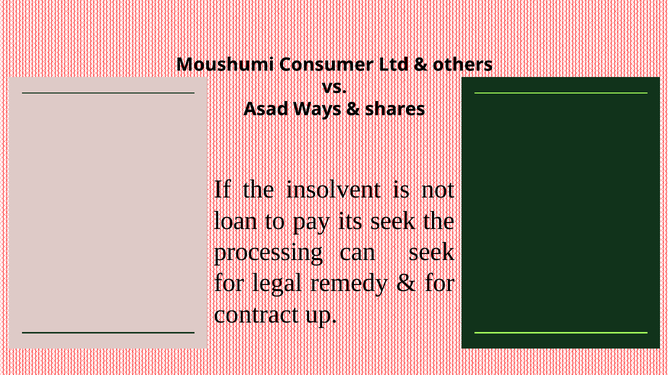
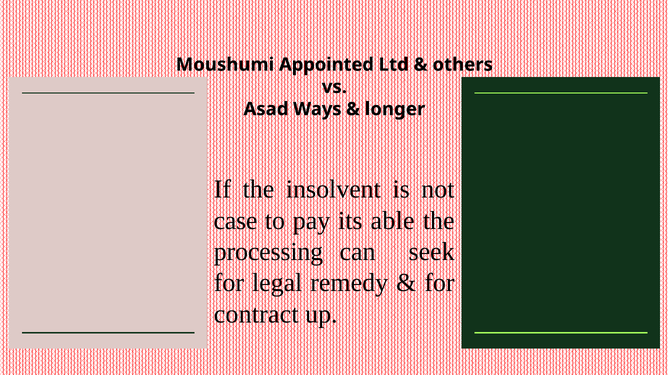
Consumer: Consumer -> Appointed (326, 65)
shares: shares -> longer (395, 109)
loan: loan -> case (235, 221)
its seek: seek -> able (393, 221)
